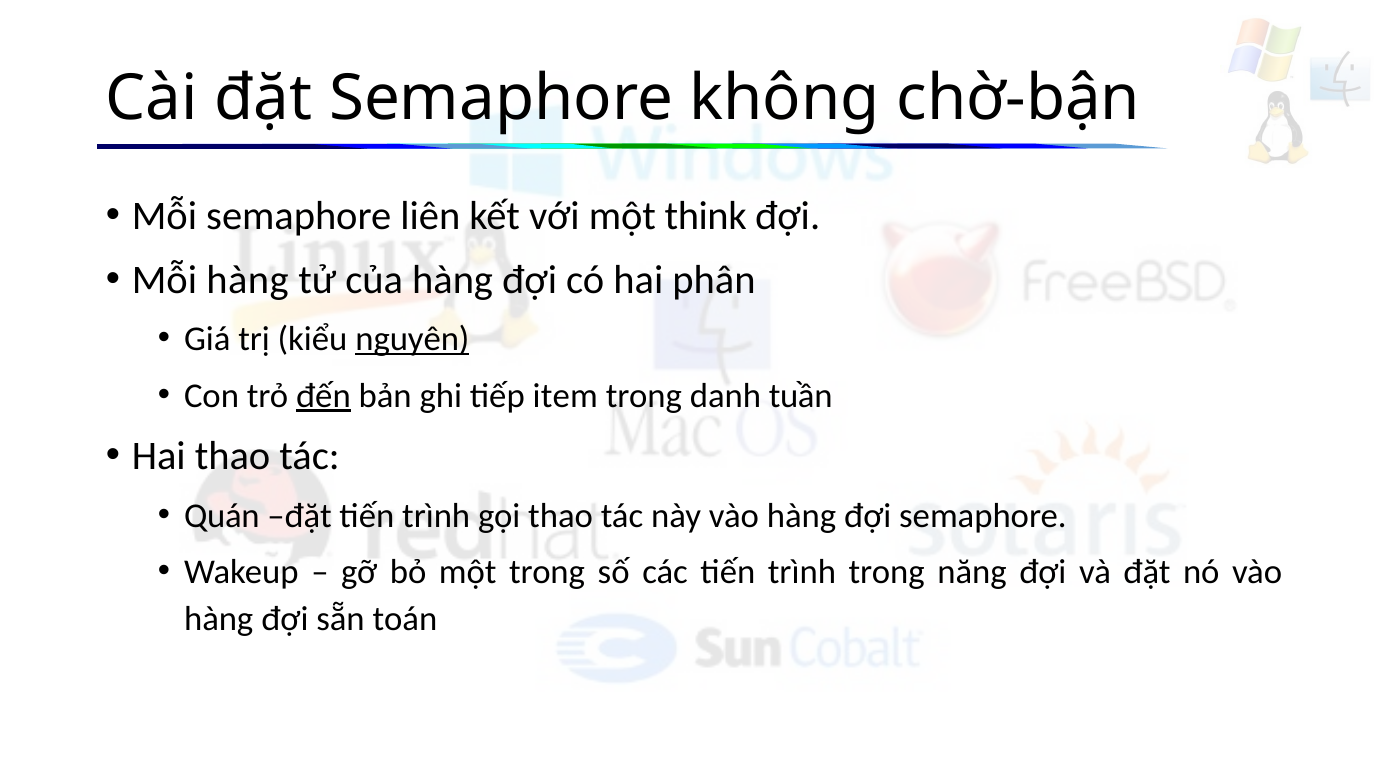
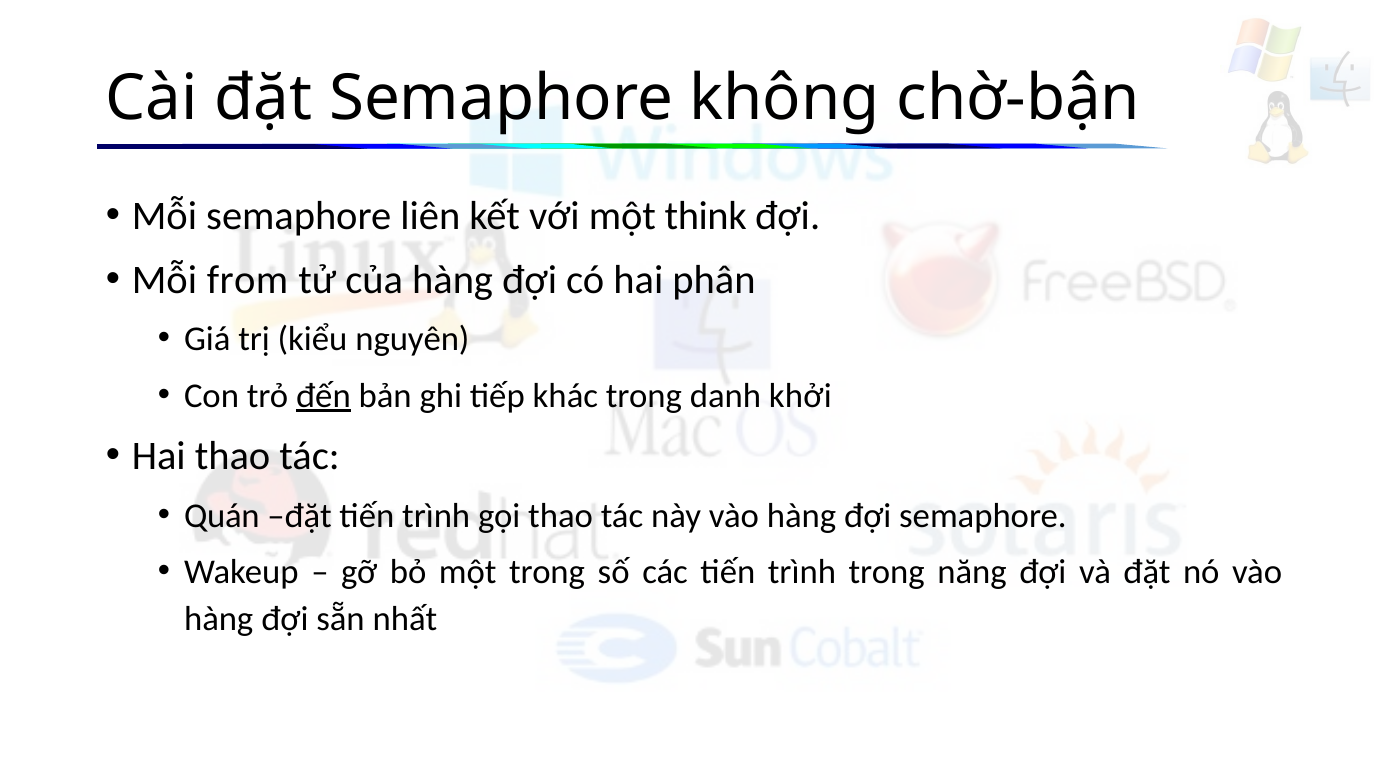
Mỗi hàng: hàng -> from (248, 280)
nguyên underline: present -> none (412, 340)
item: item -> khác (565, 396)
tuần: tuần -> khởi (800, 396)
toán: toán -> nhất (405, 620)
